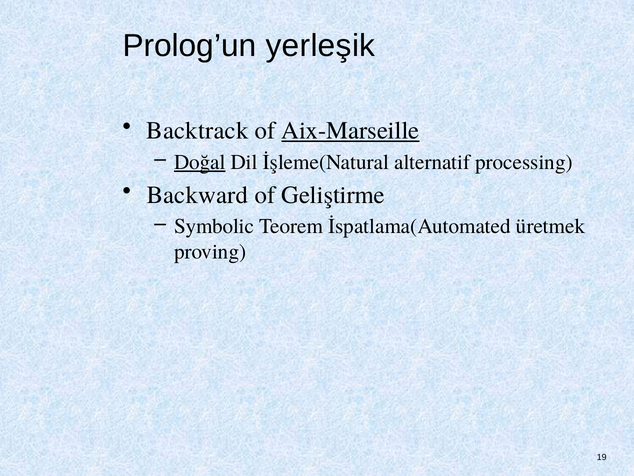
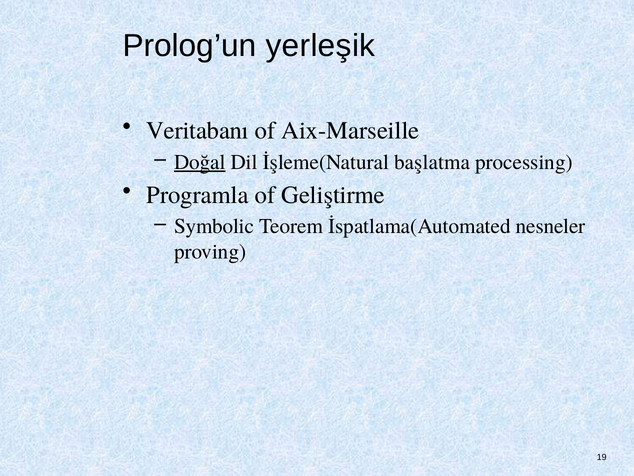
Backtrack: Backtrack -> Veritabanı (198, 131)
Aix-Marseille underline: present -> none (350, 131)
alternatif: alternatif -> başlatma (432, 162)
Backward: Backward -> Programla (198, 195)
üretmek: üretmek -> nesneler (551, 226)
